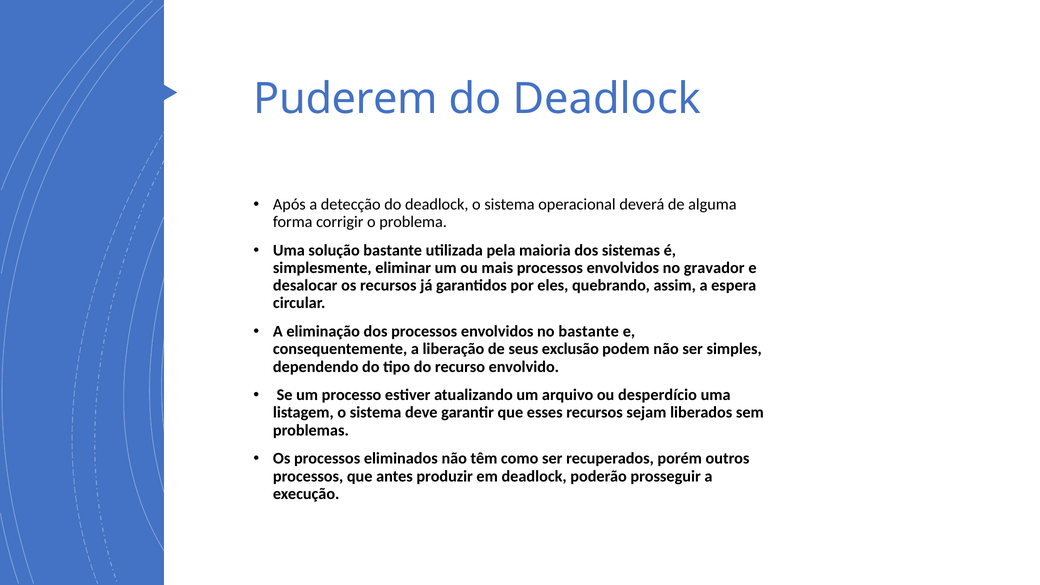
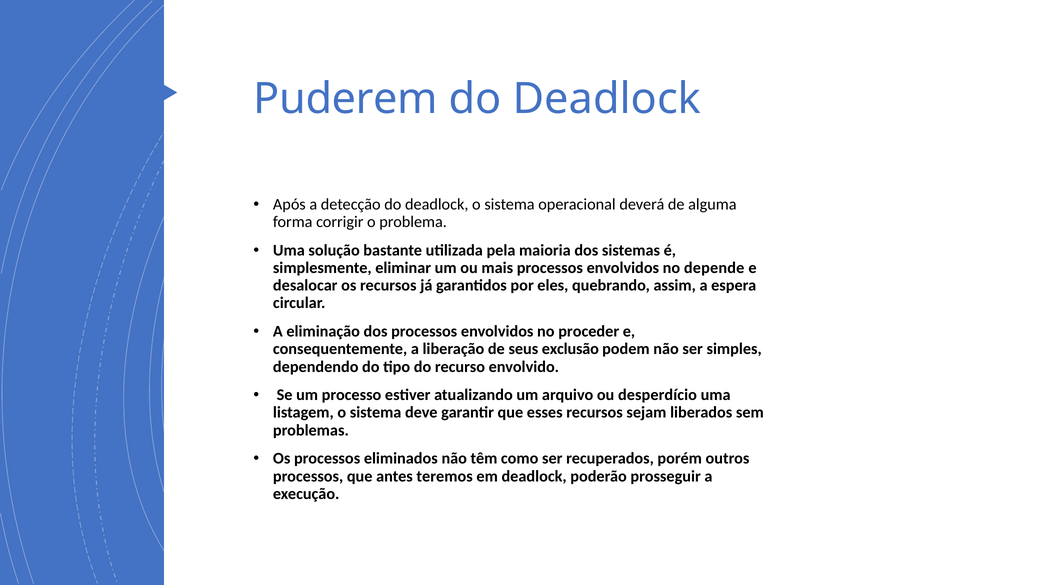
gravador: gravador -> depende (714, 268)
no bastante: bastante -> proceder (589, 332)
produzir: produzir -> teremos (445, 476)
